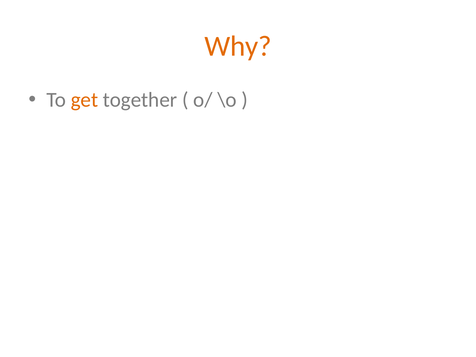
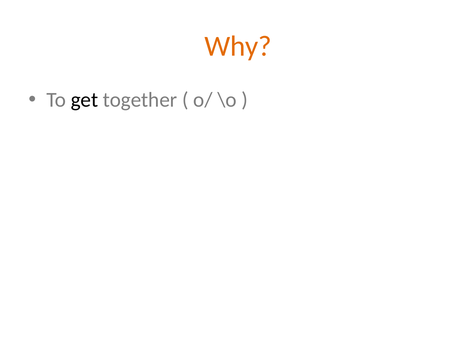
get colour: orange -> black (84, 100)
